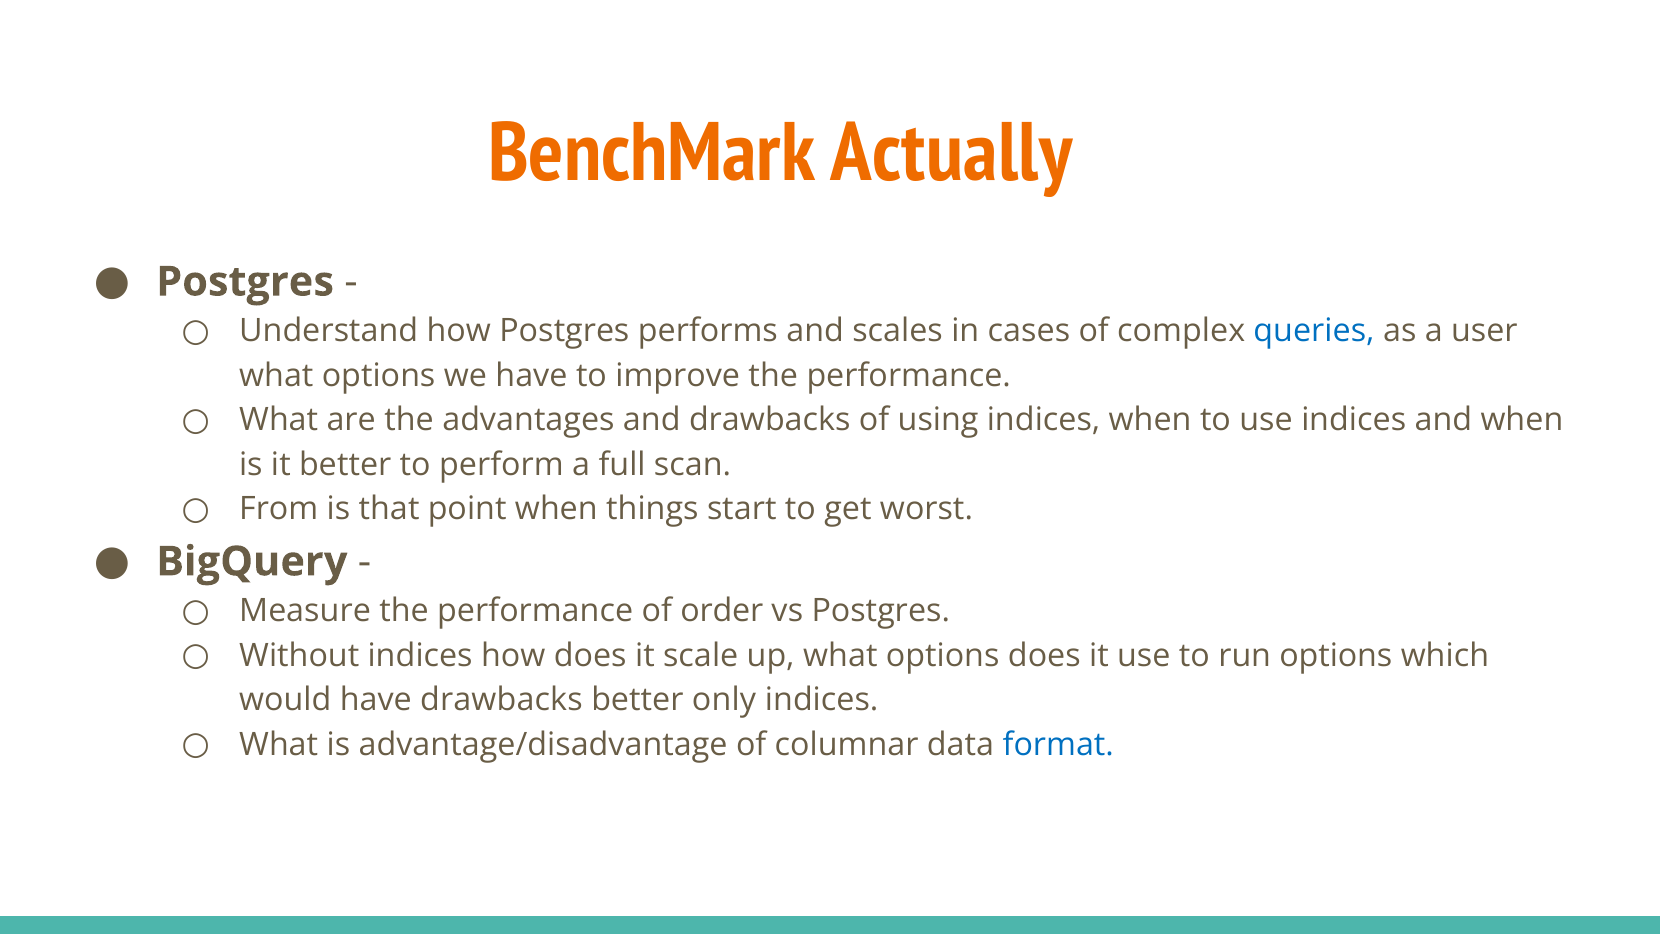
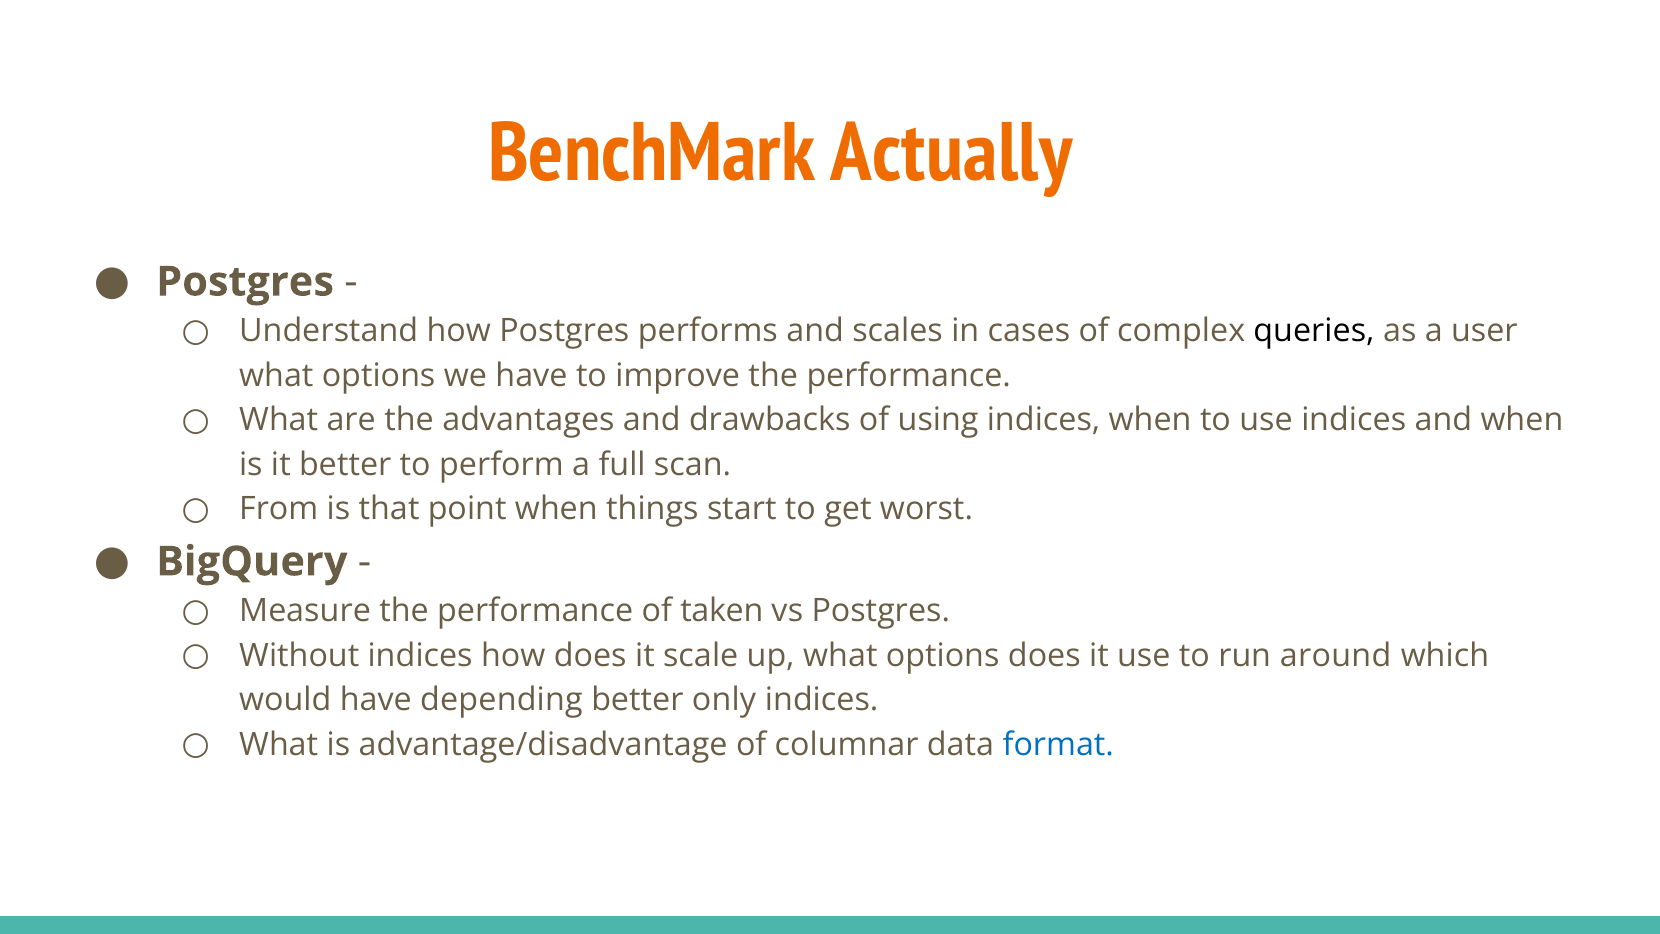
queries colour: blue -> black (1314, 331)
order: order -> taken (722, 611)
run options: options -> around (1336, 655)
have drawbacks: drawbacks -> depending (501, 700)
